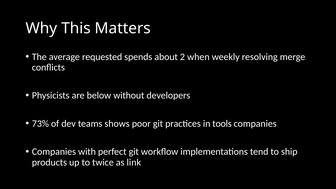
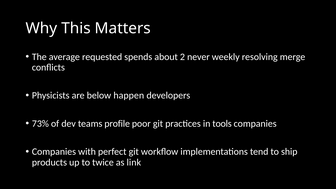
when: when -> never (198, 57)
without: without -> happen (129, 95)
shows: shows -> profile (117, 124)
